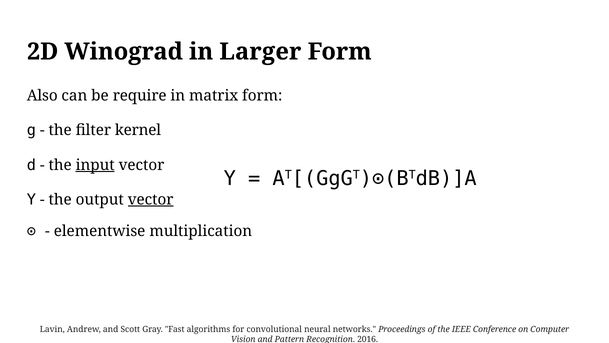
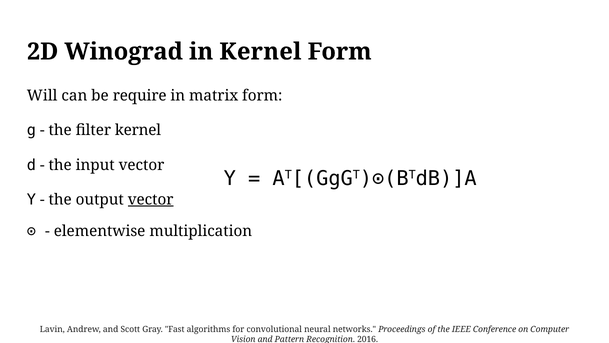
in Larger: Larger -> Kernel (260, 52)
Also: Also -> Will (42, 96)
input underline: present -> none (95, 165)
